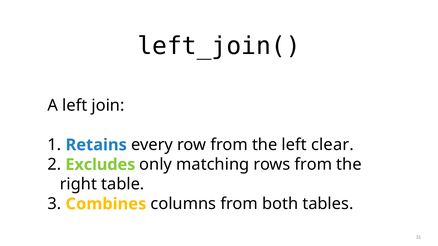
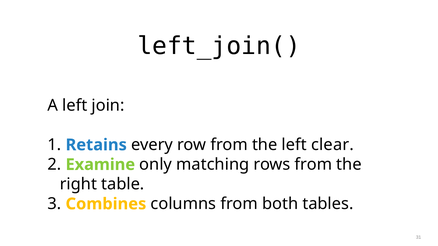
Excludes: Excludes -> Examine (100, 165)
